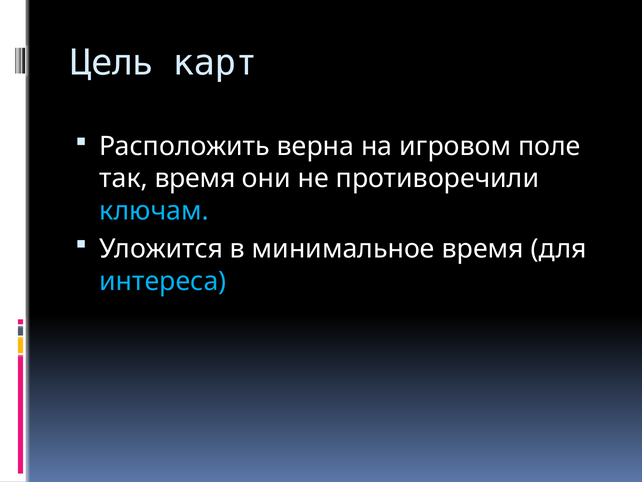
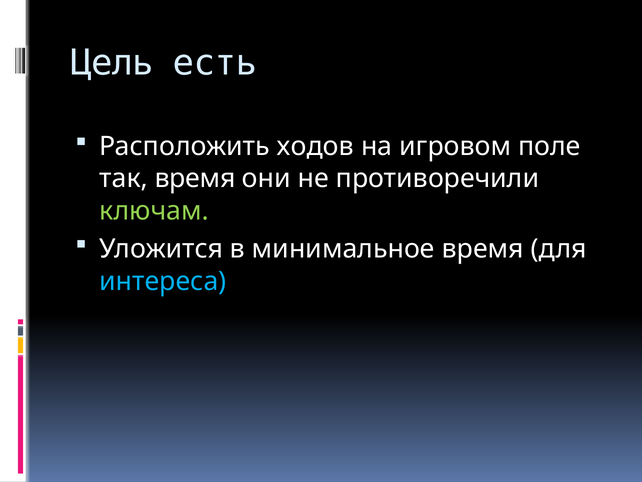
карт: карт -> есть (215, 63)
верна: верна -> ходов (315, 146)
ключам colour: light blue -> light green (154, 210)
